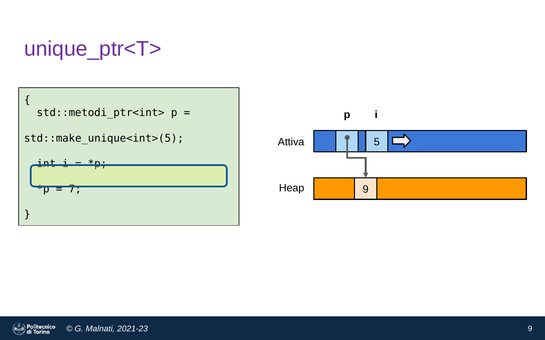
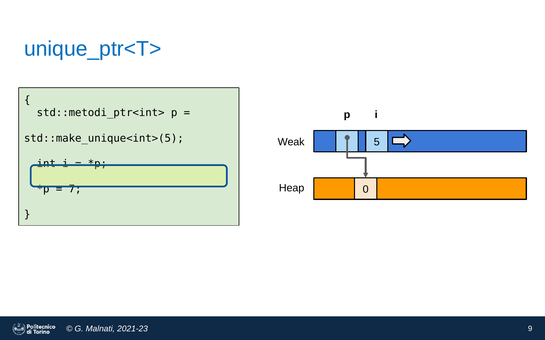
unique_ptr<T> colour: purple -> blue (93, 49)
Attiva: Attiva -> Weak (291, 142)
Heap 9: 9 -> 0 (366, 190)
